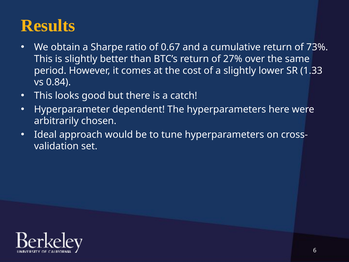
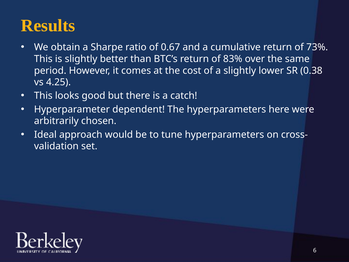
27%: 27% -> 83% (233, 59)
1.33: 1.33 -> 0.38 (311, 70)
0.84: 0.84 -> 4.25 (58, 82)
